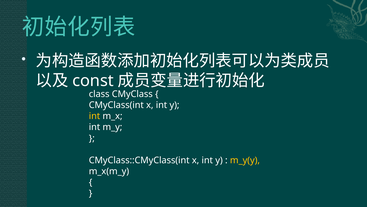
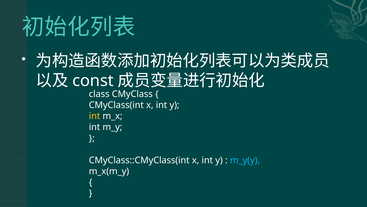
m_y(y colour: yellow -> light blue (245, 160)
